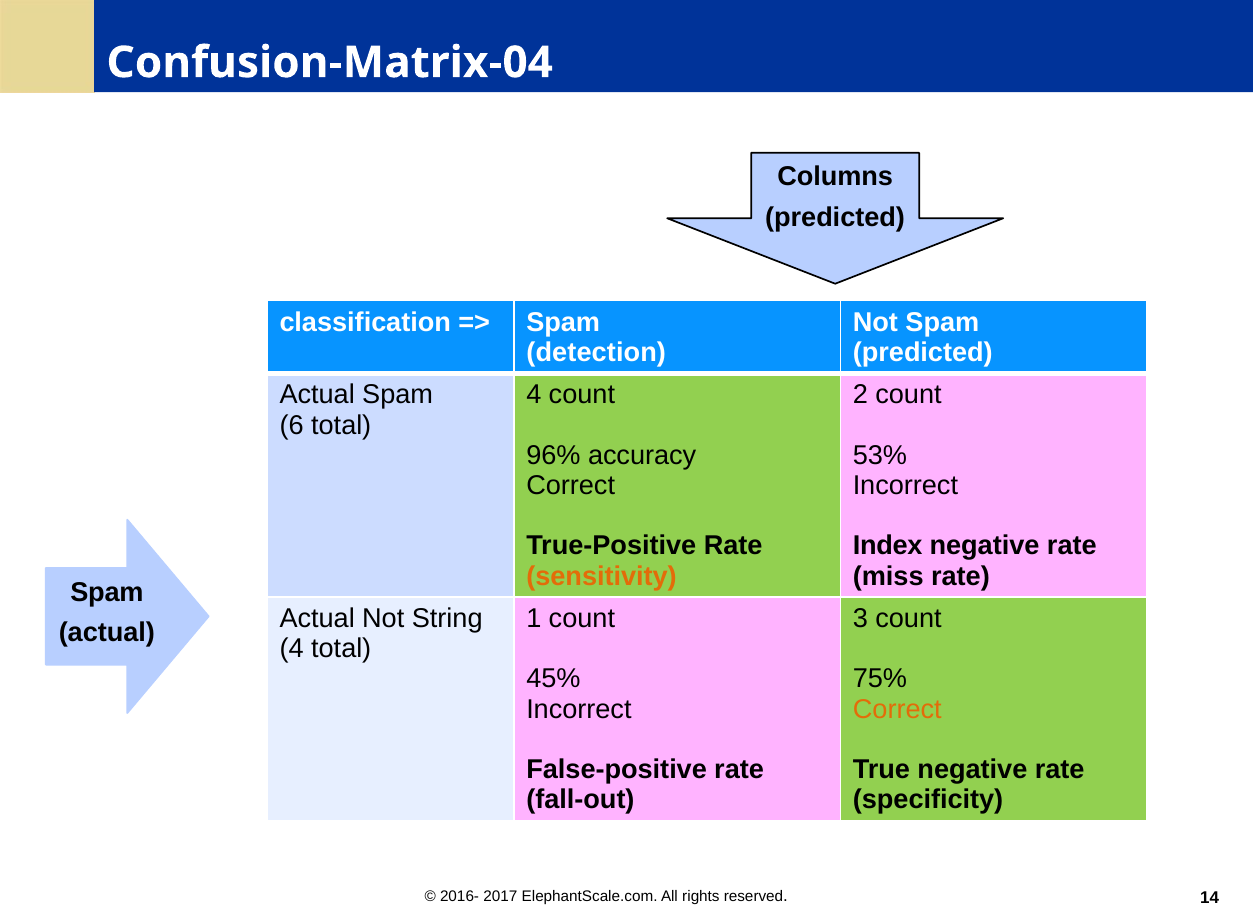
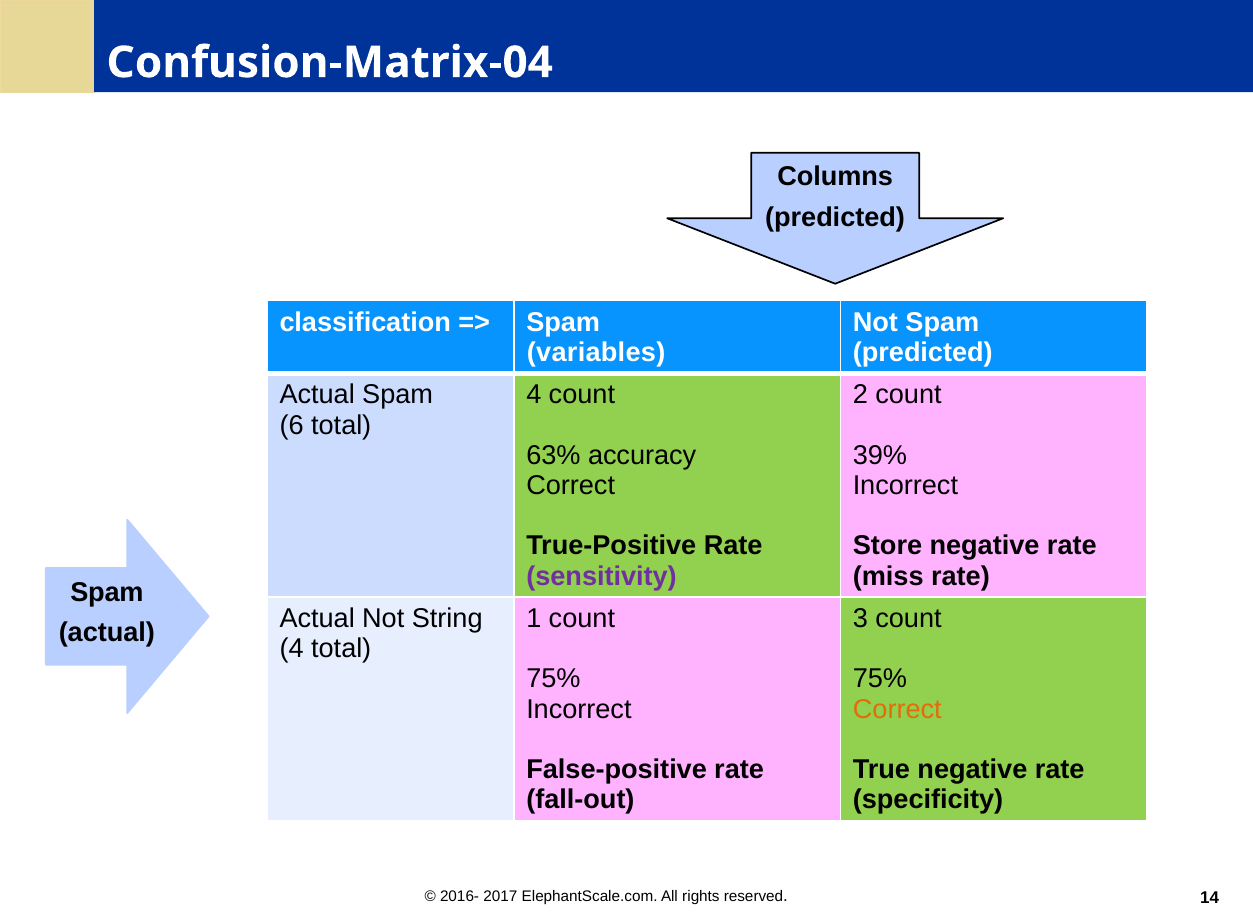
detection: detection -> variables (596, 352)
96%: 96% -> 63% (553, 455)
53%: 53% -> 39% (880, 455)
Index: Index -> Store (888, 546)
sensitivity colour: orange -> purple (602, 576)
45%: 45% -> 75% (553, 679)
